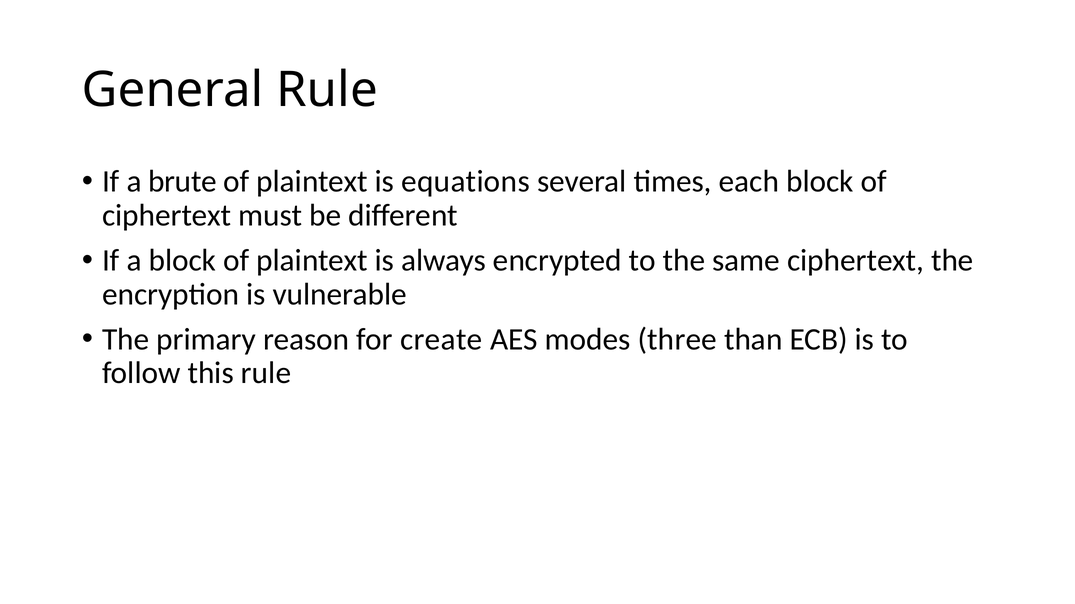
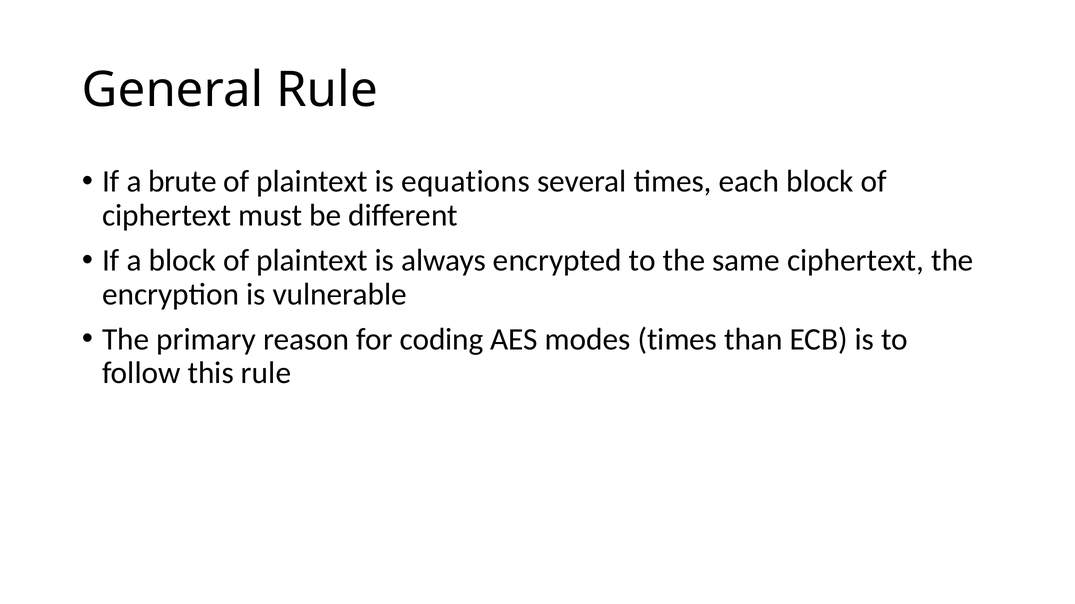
create: create -> coding (442, 340)
modes three: three -> times (677, 340)
